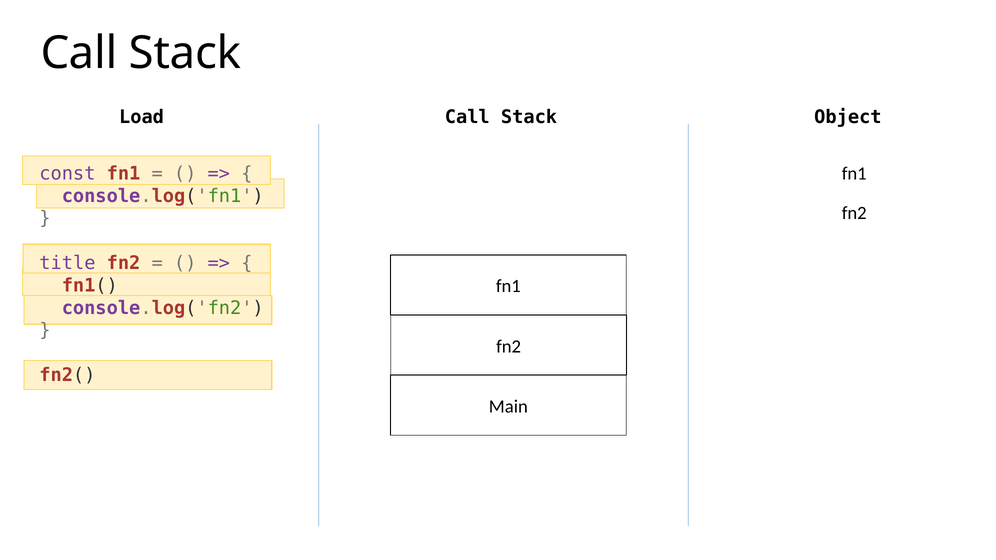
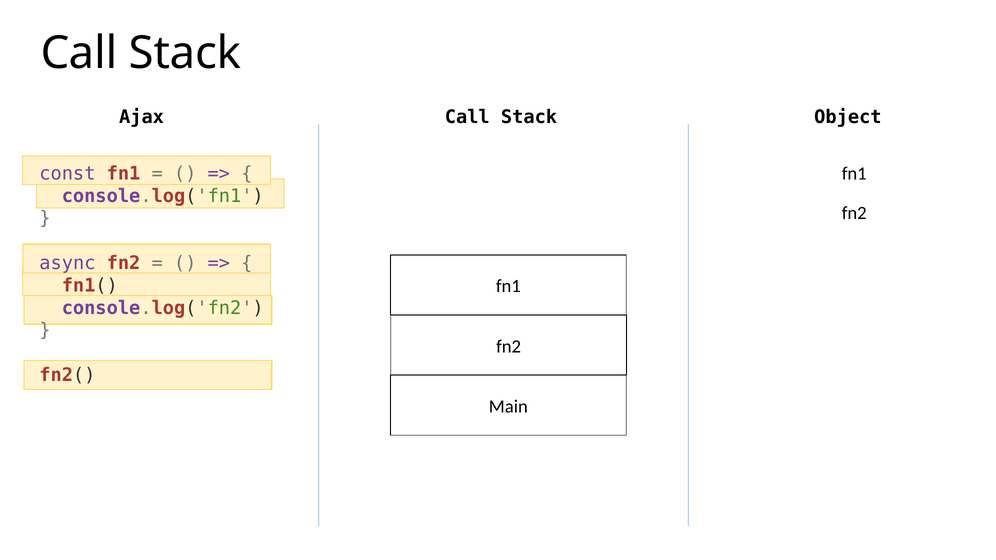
Load: Load -> Ajax (142, 117)
title: title -> async (67, 263)
